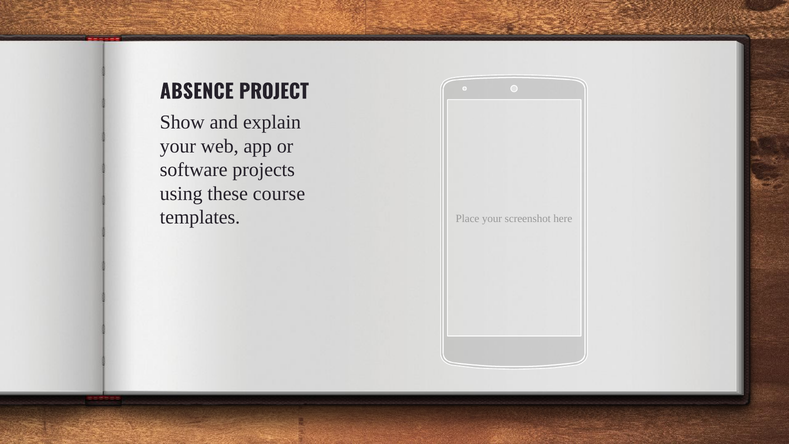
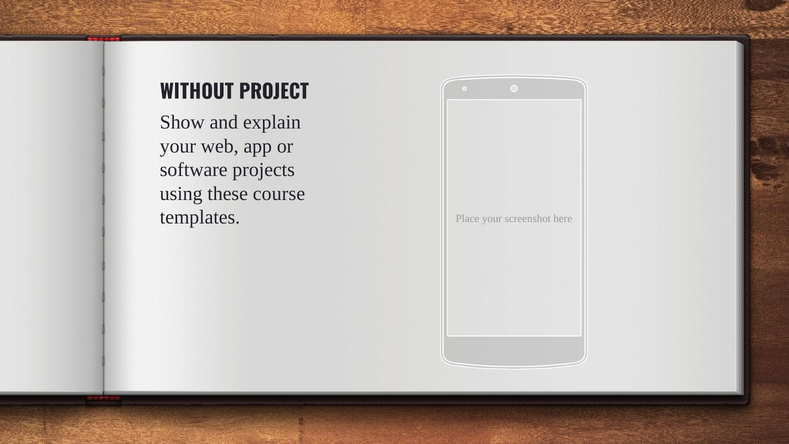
ABSENCE: ABSENCE -> WITHOUT (197, 92)
